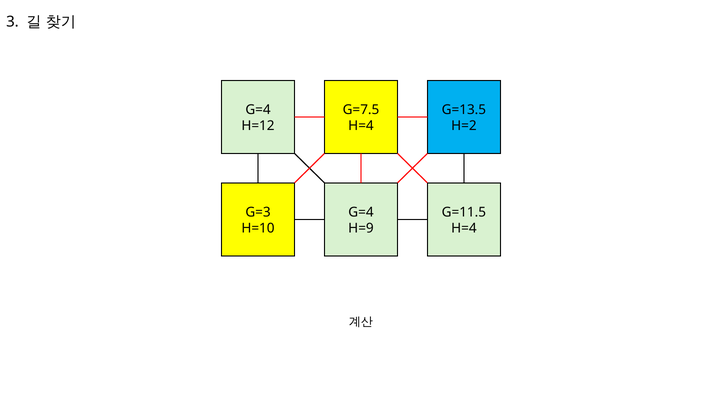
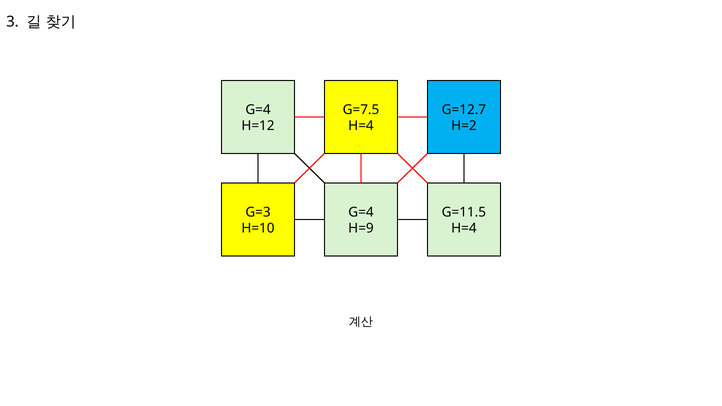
G=13.5: G=13.5 -> G=12.7 (464, 110)
